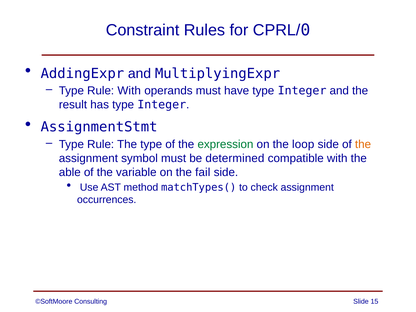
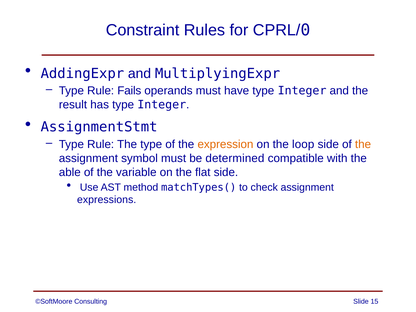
Rule With: With -> Fails (129, 91)
expression colour: green -> orange (225, 144)
fail: fail -> flat (203, 172)
occurrences: occurrences -> expressions (107, 200)
